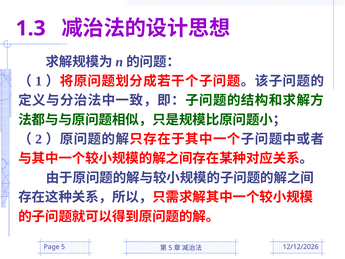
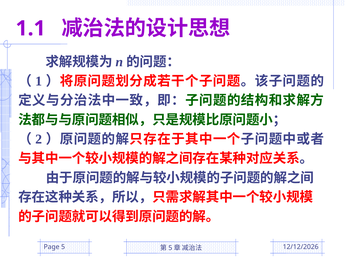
1.3: 1.3 -> 1.1 (31, 28)
